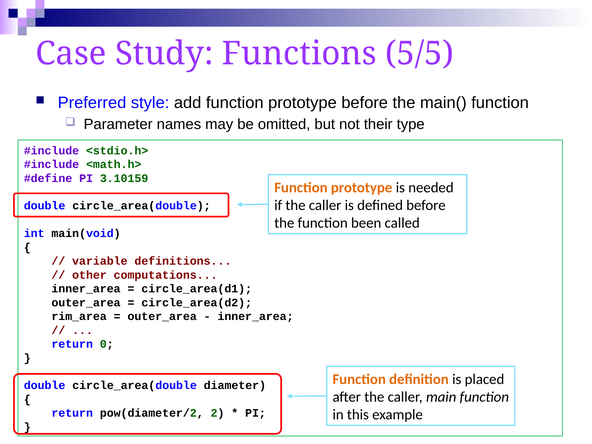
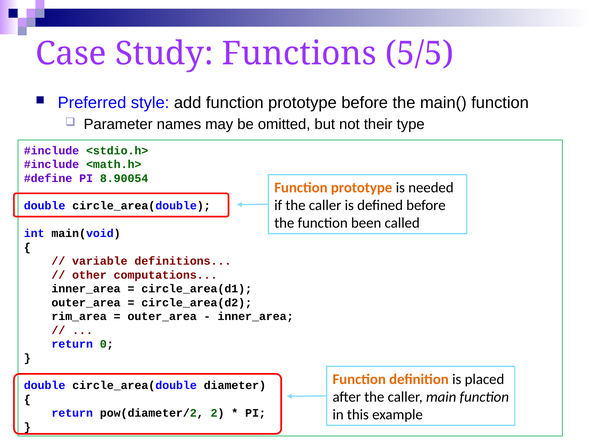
3.10159: 3.10159 -> 8.90054 (124, 178)
